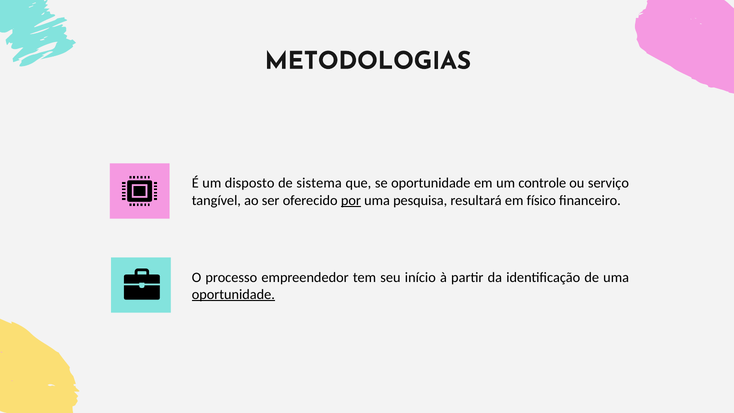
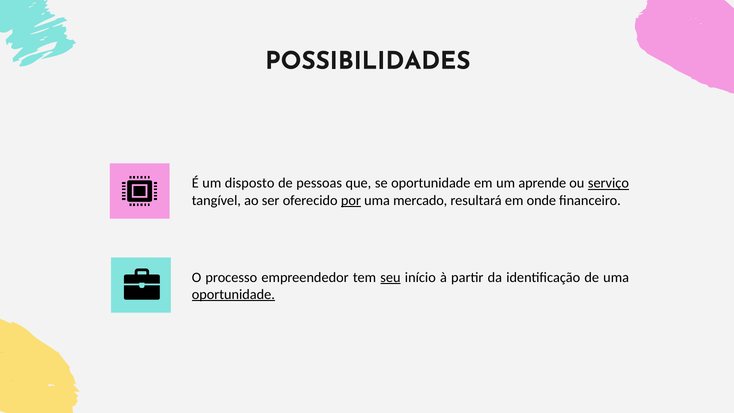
METODOLOGIAS: METODOLOGIAS -> POSSIBILIDADES (368, 61)
sistema: sistema -> pessoas (319, 183)
controle: controle -> aprende (542, 183)
serviço underline: none -> present (608, 183)
pesquisa: pesquisa -> mercado (420, 200)
físico: físico -> onde (541, 200)
seu underline: none -> present (390, 277)
